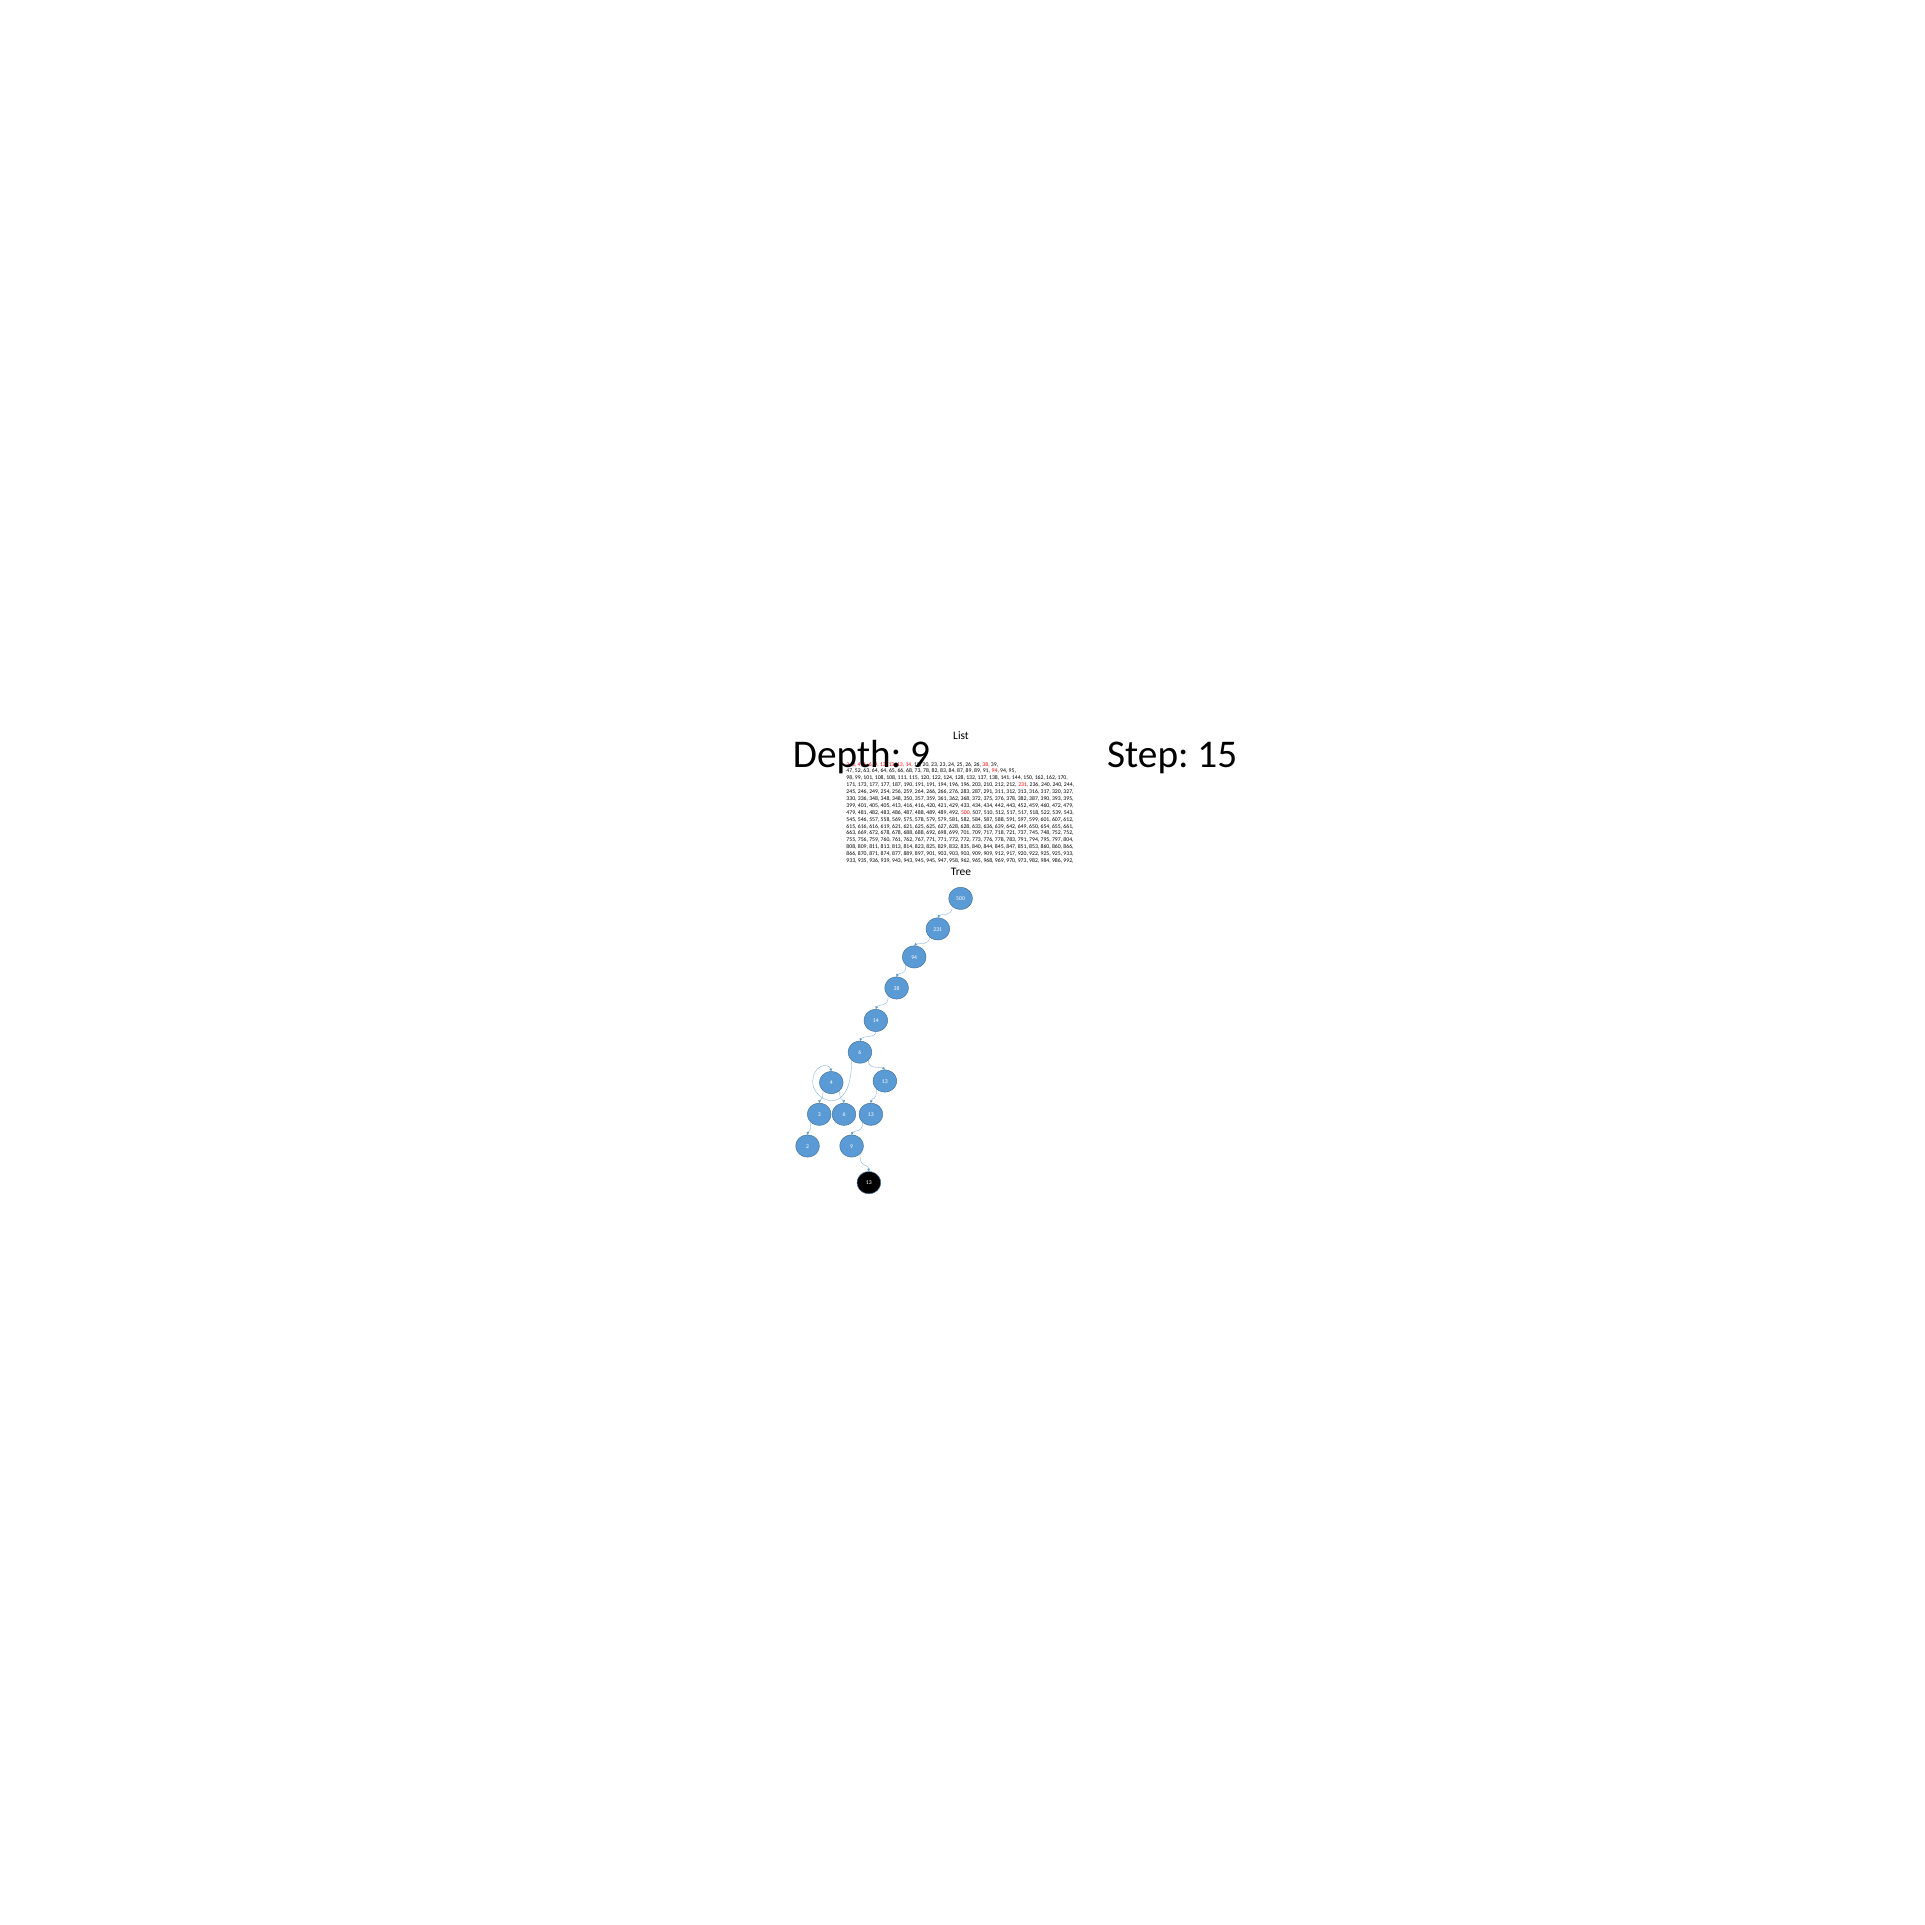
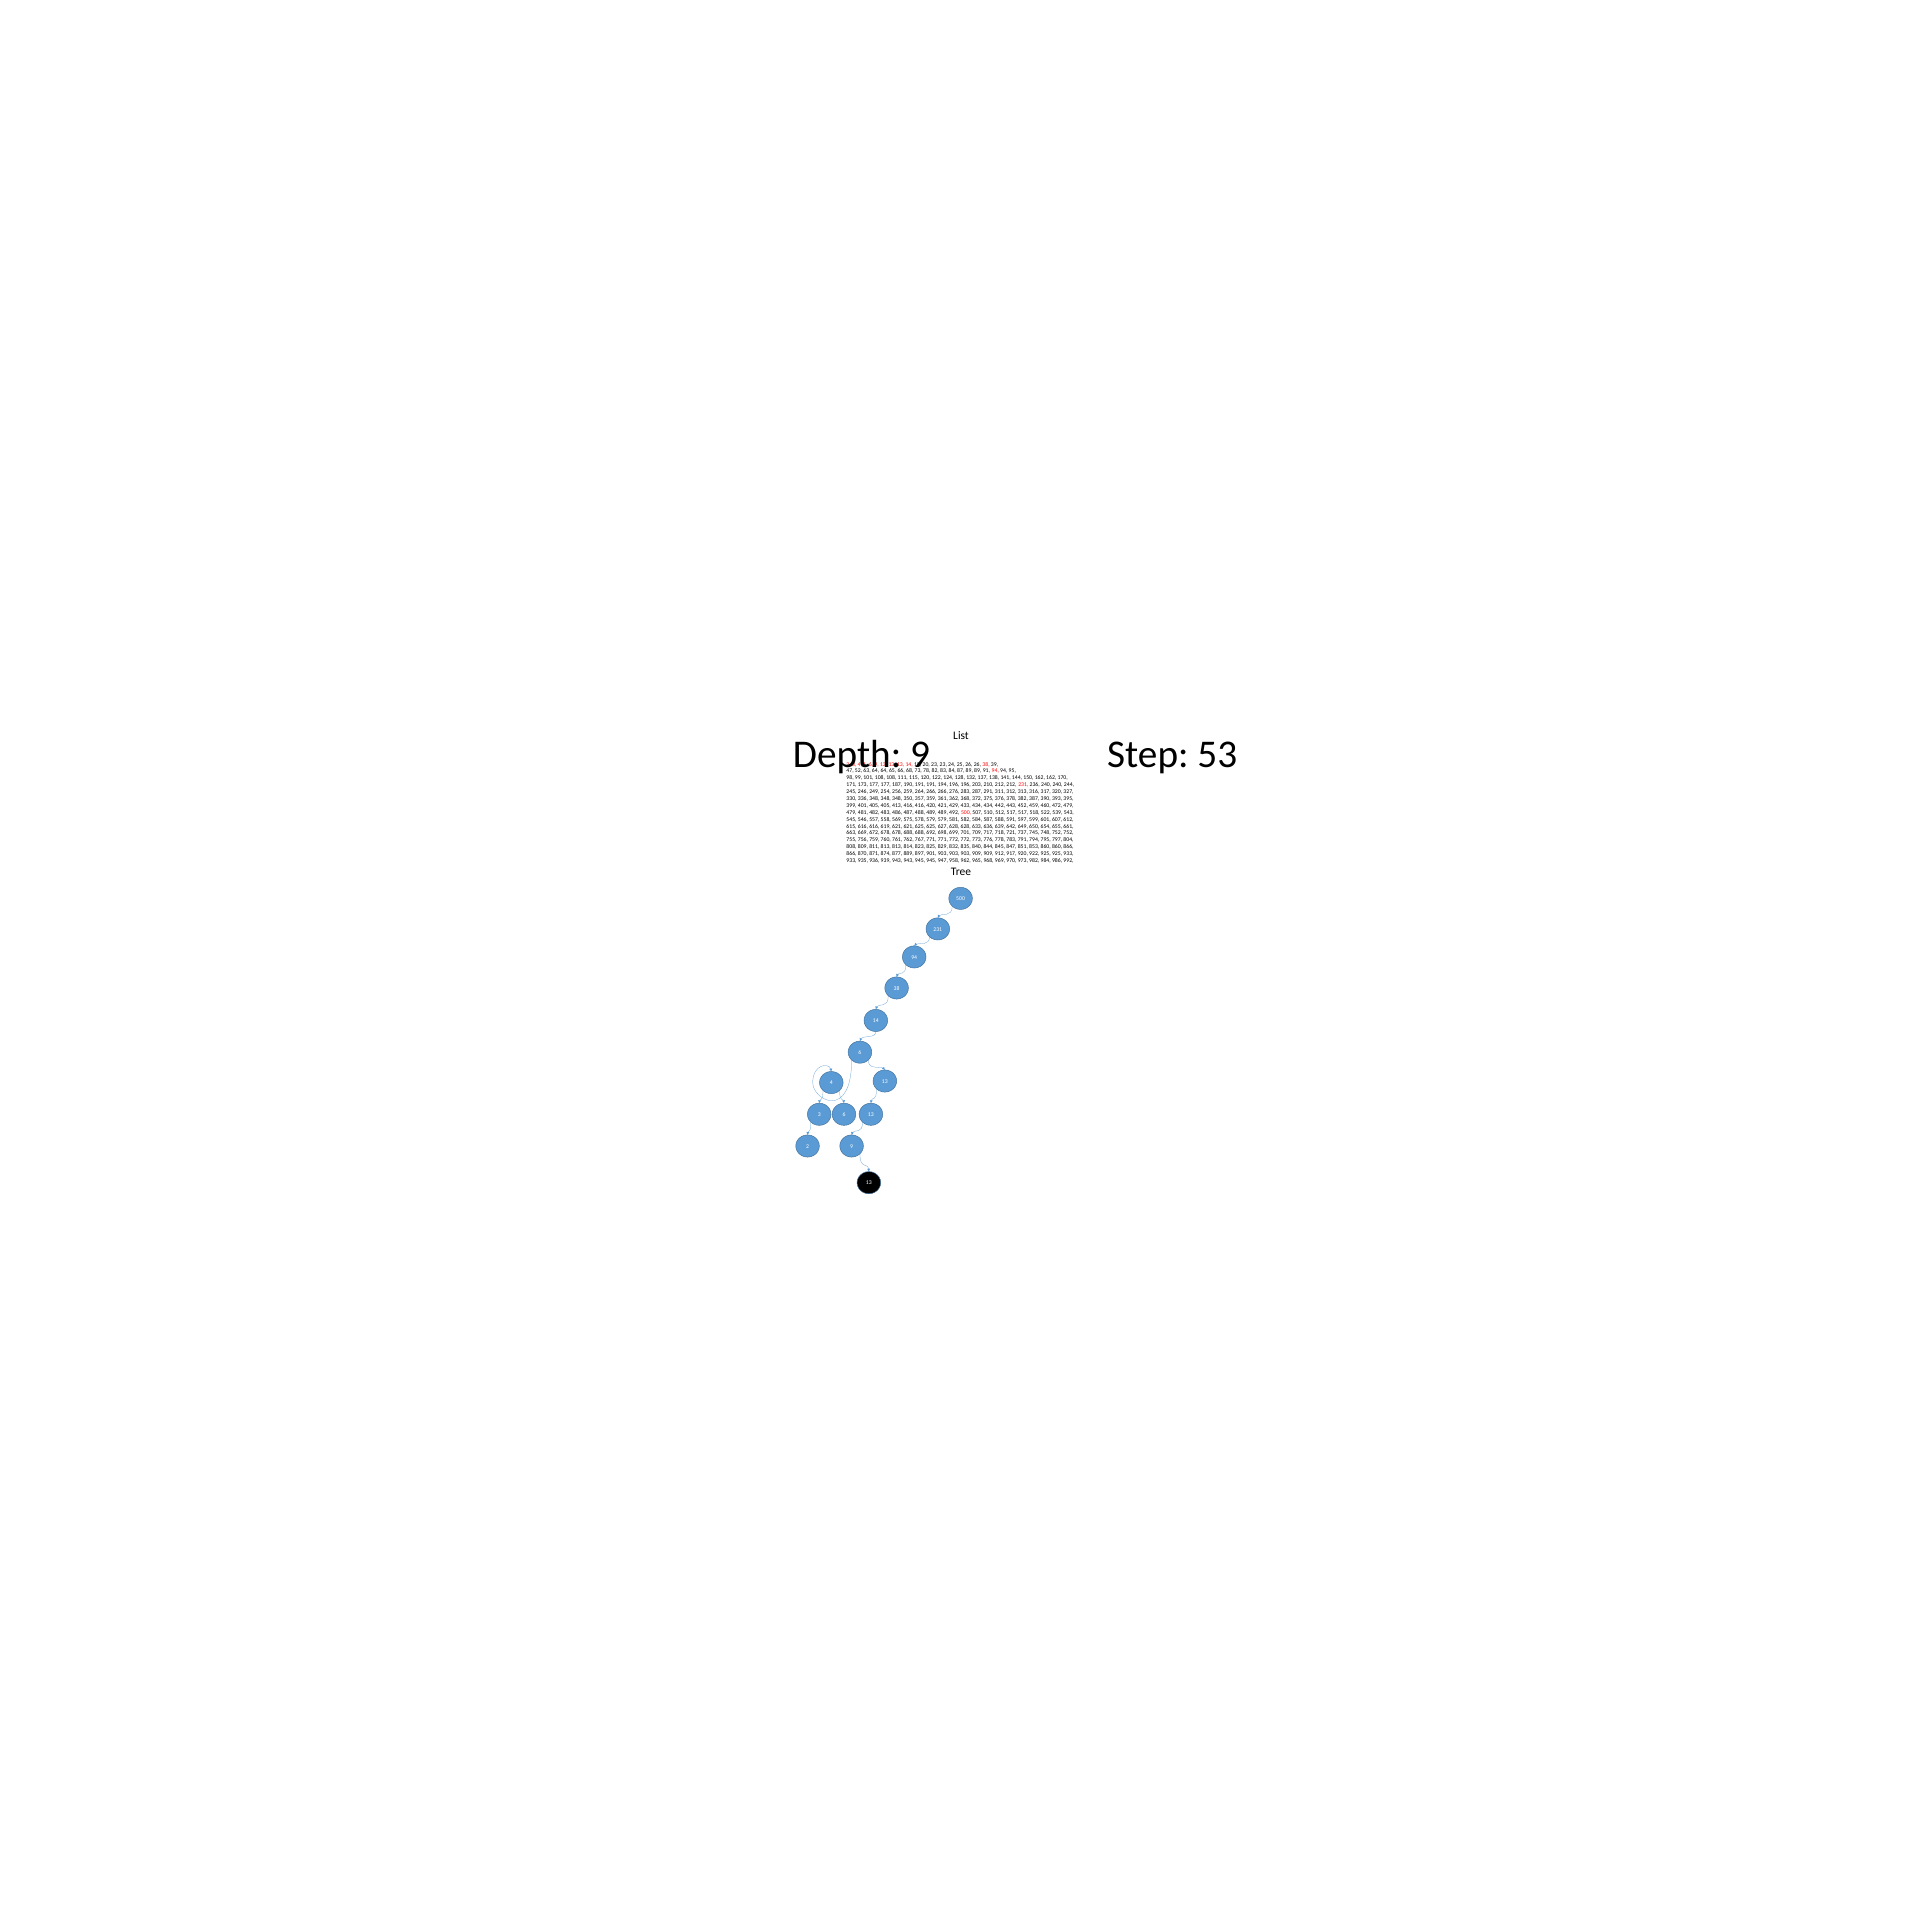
15: 15 -> 53 (1217, 754)
